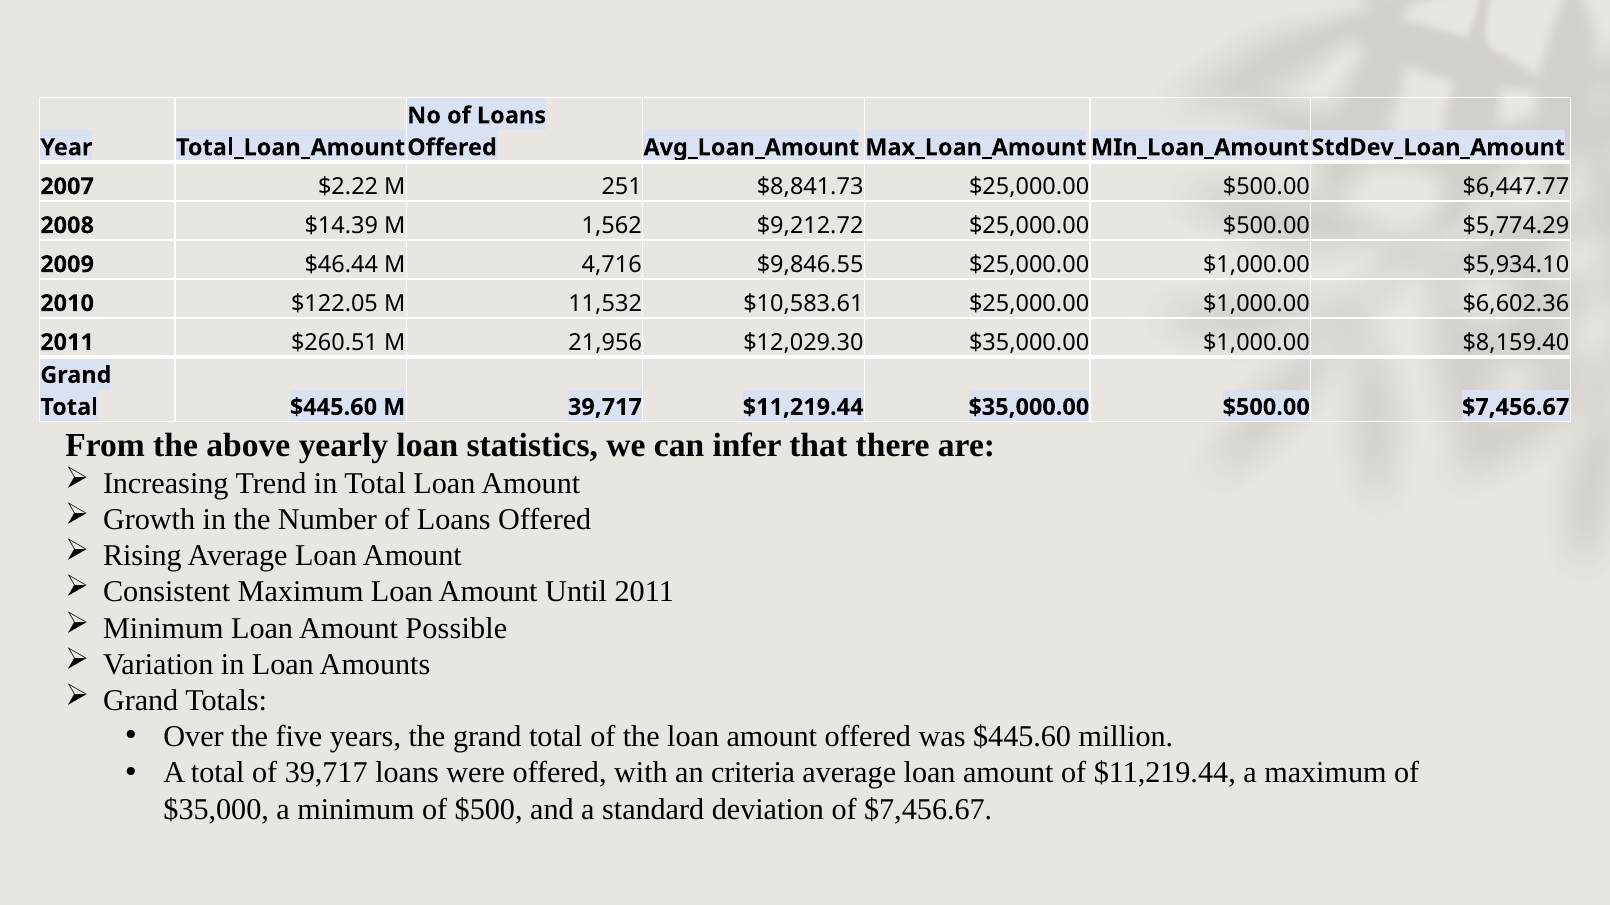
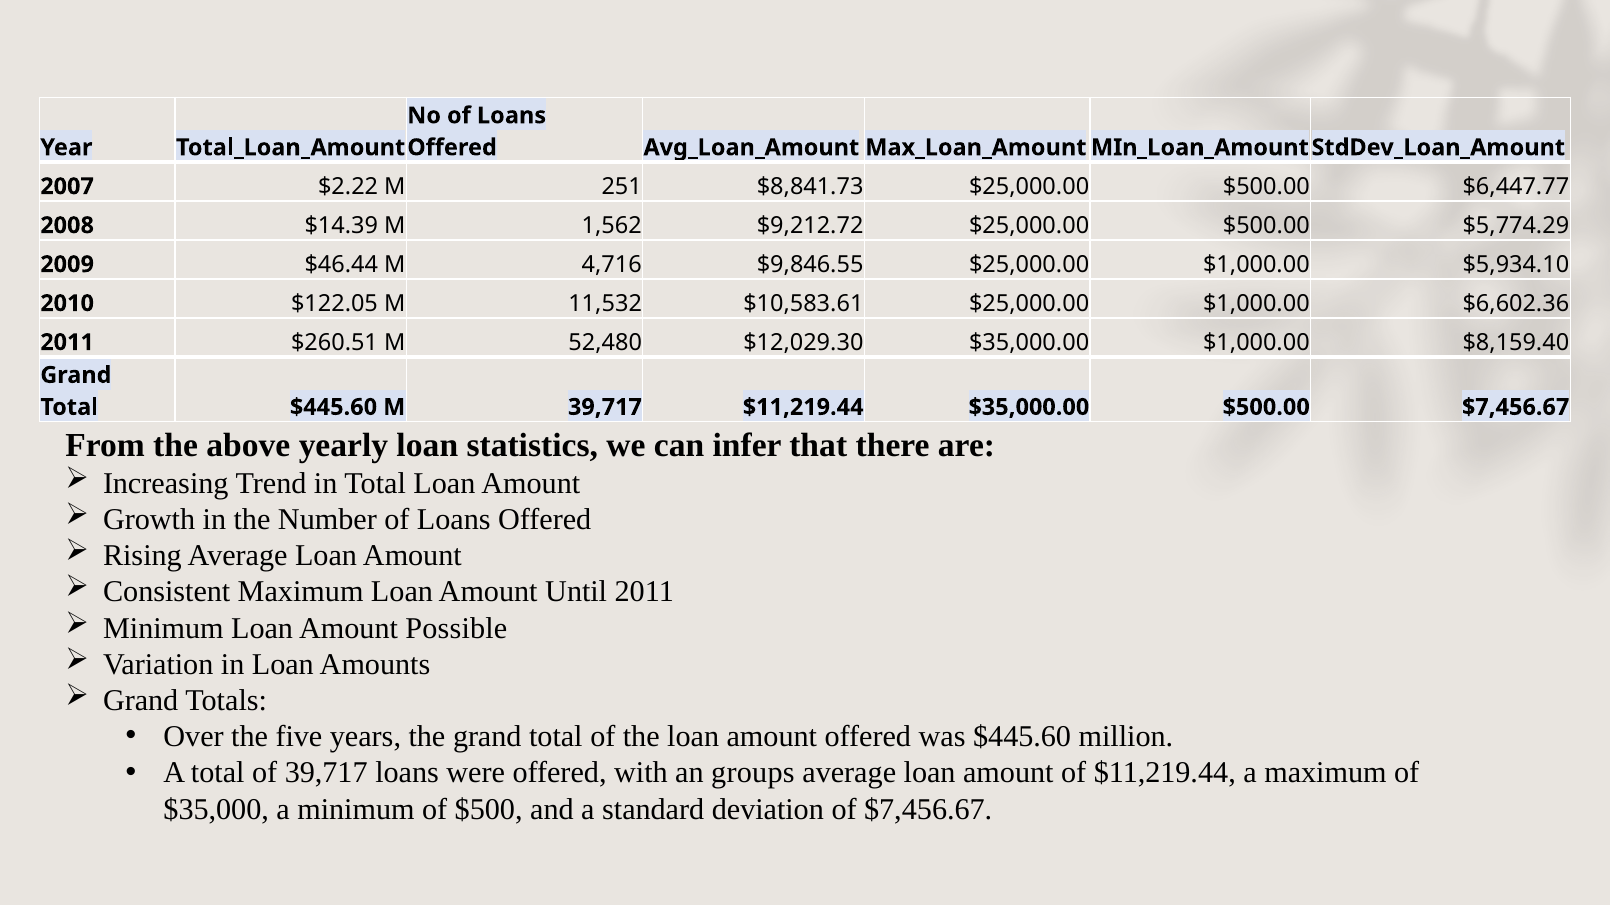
21,956: 21,956 -> 52,480 (605, 343)
criteria: criteria -> groups (753, 773)
